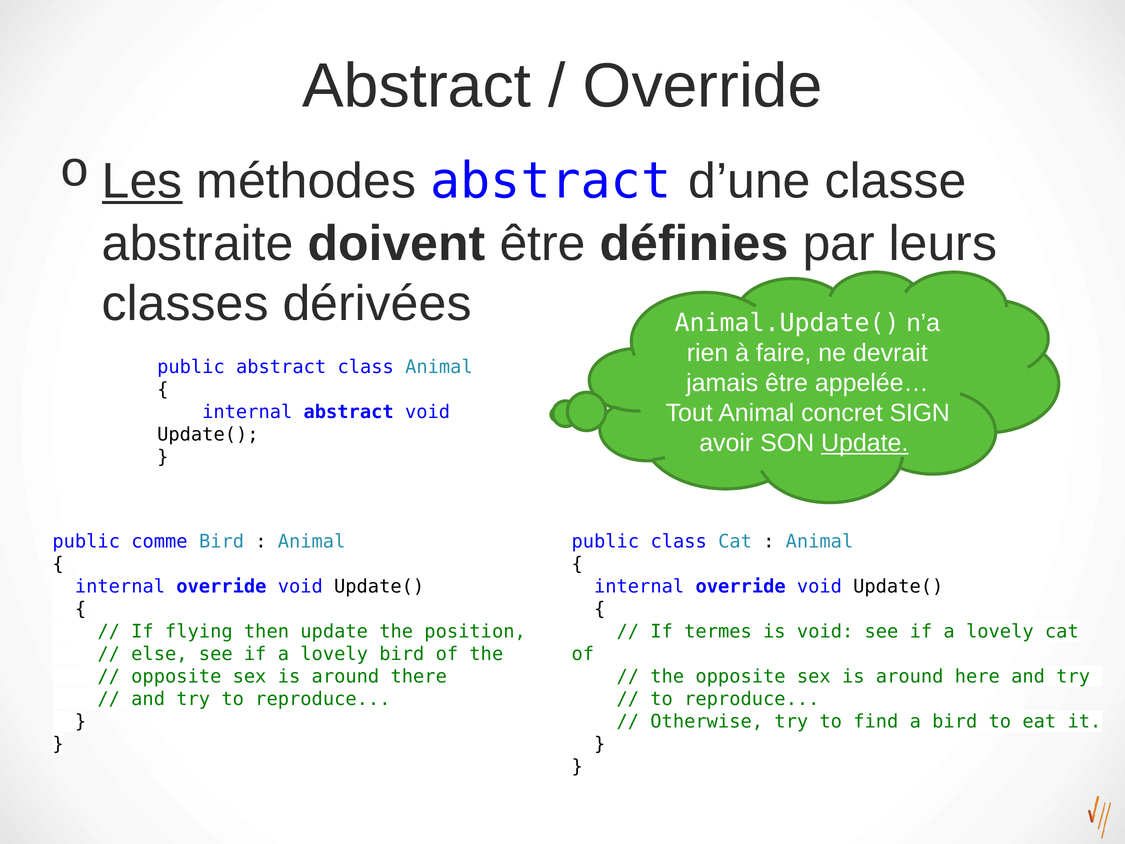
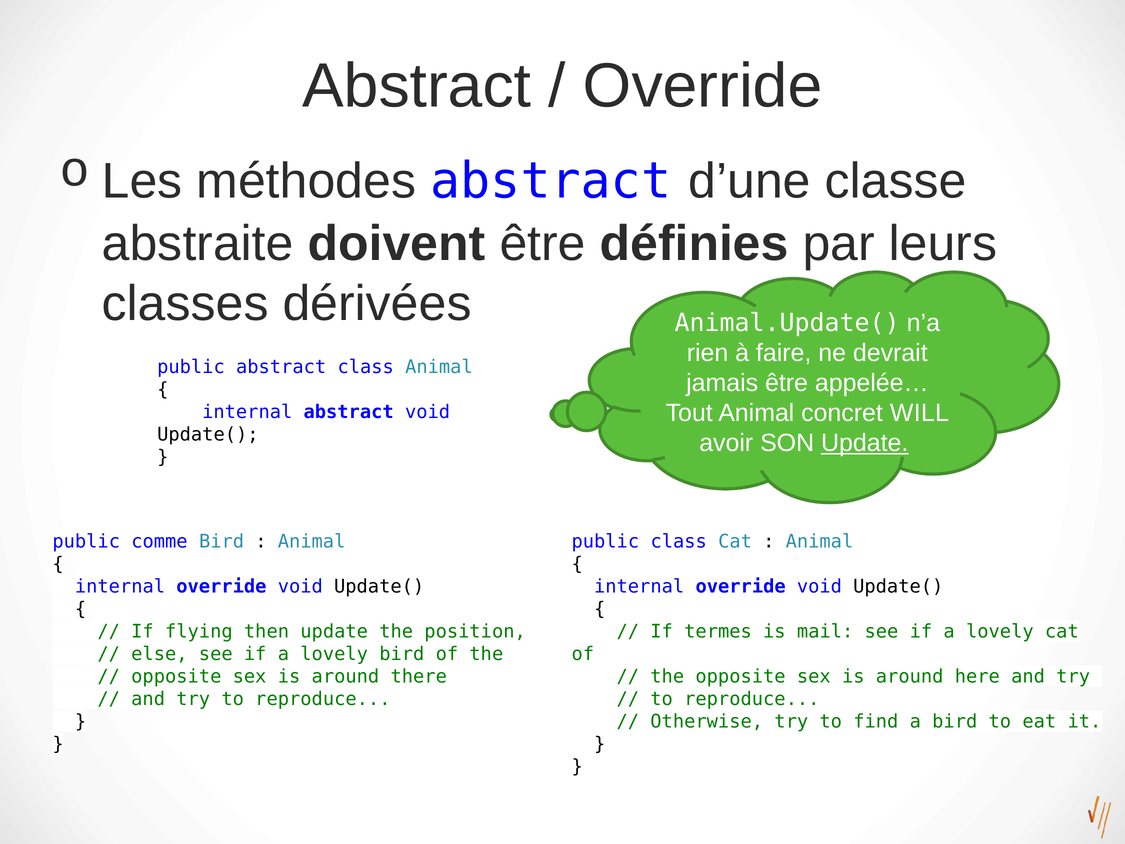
Les underline: present -> none (142, 181)
SIGN: SIGN -> WILL (919, 413)
is void: void -> mail (825, 631)
